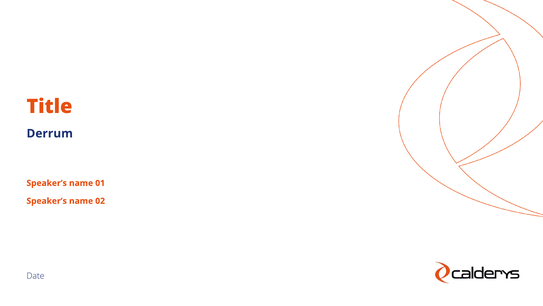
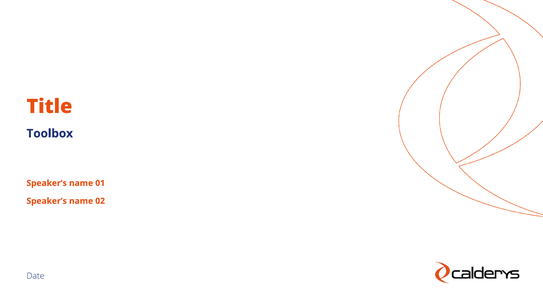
Derrum: Derrum -> Toolbox (50, 133)
